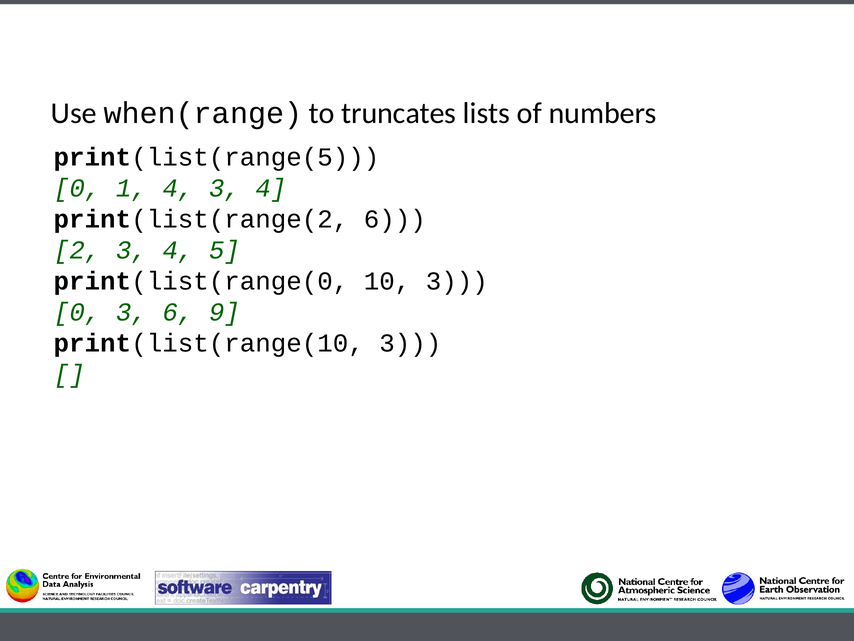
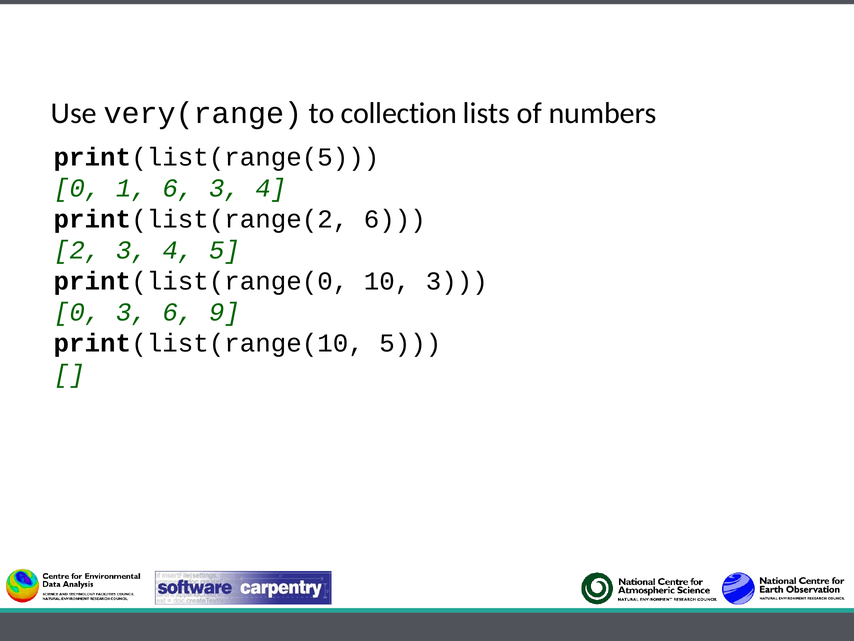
when(range: when(range -> very(range (203, 113)
truncates: truncates -> collection (399, 113)
1 4: 4 -> 6 (178, 188)
print(list(range(10 3: 3 -> 5 (410, 343)
